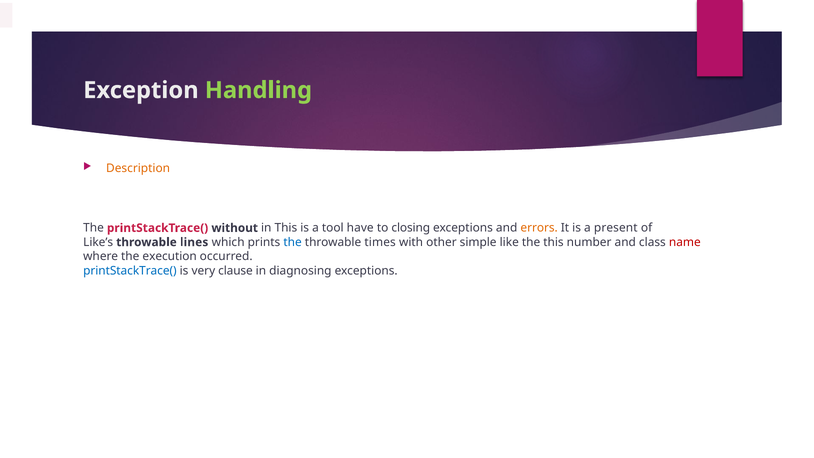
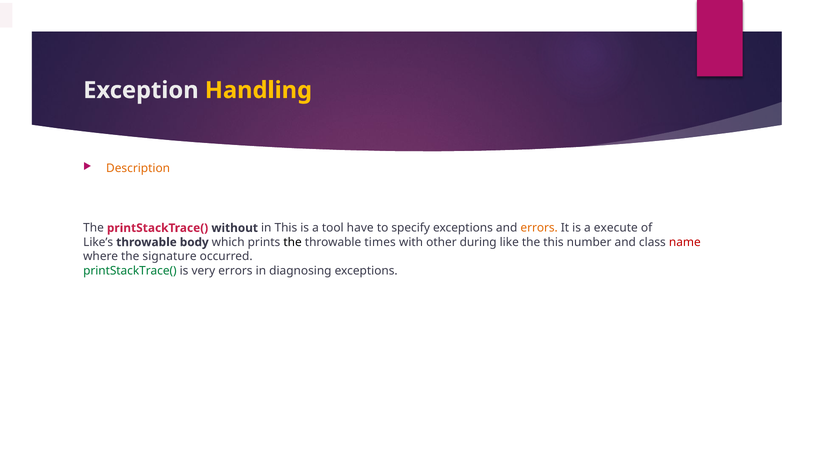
Handling colour: light green -> yellow (258, 90)
closing: closing -> specify (411, 228)
present: present -> execute (616, 228)
lines: lines -> body (194, 242)
the colour: blue -> black (293, 242)
simple: simple -> during (478, 242)
execution: execution -> signature (170, 256)
printStackTrace( colour: blue -> green (130, 271)
very clause: clause -> errors (235, 271)
